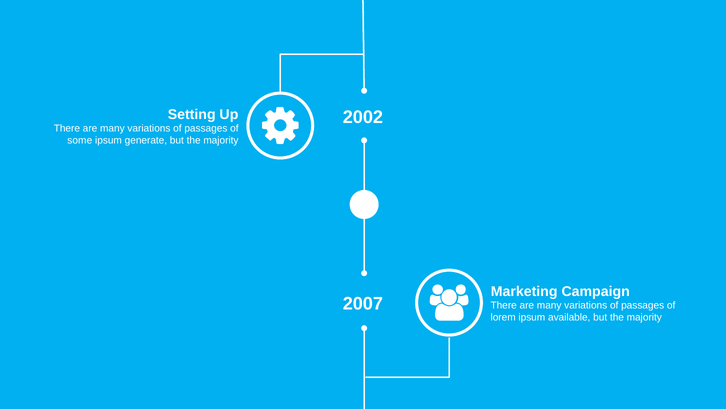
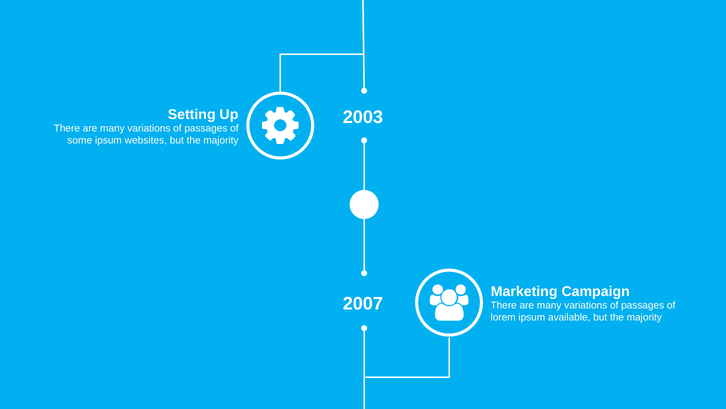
2002: 2002 -> 2003 (363, 117)
generate: generate -> websites (146, 140)
